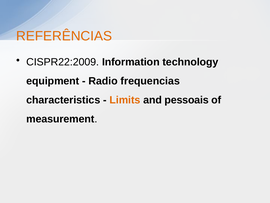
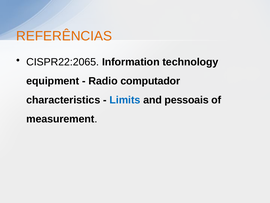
CISPR22:2009: CISPR22:2009 -> CISPR22:2065 (63, 62)
frequencias: frequencias -> computador (150, 81)
Limits colour: orange -> blue (125, 100)
